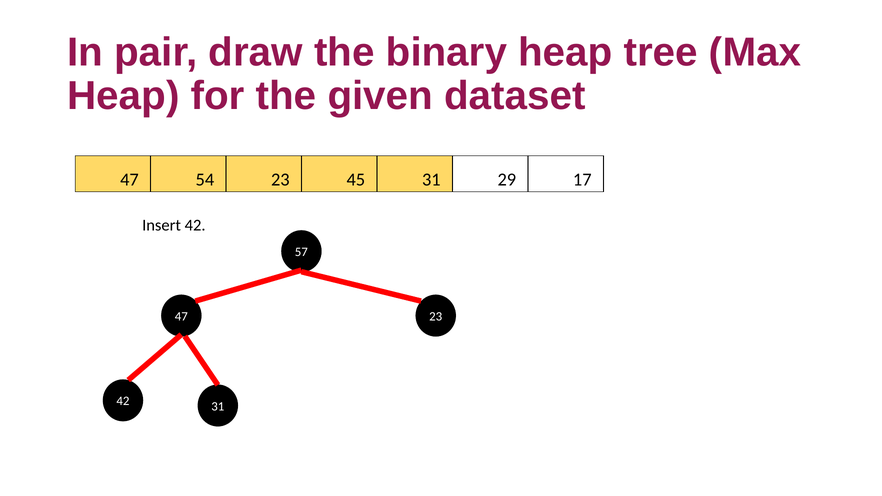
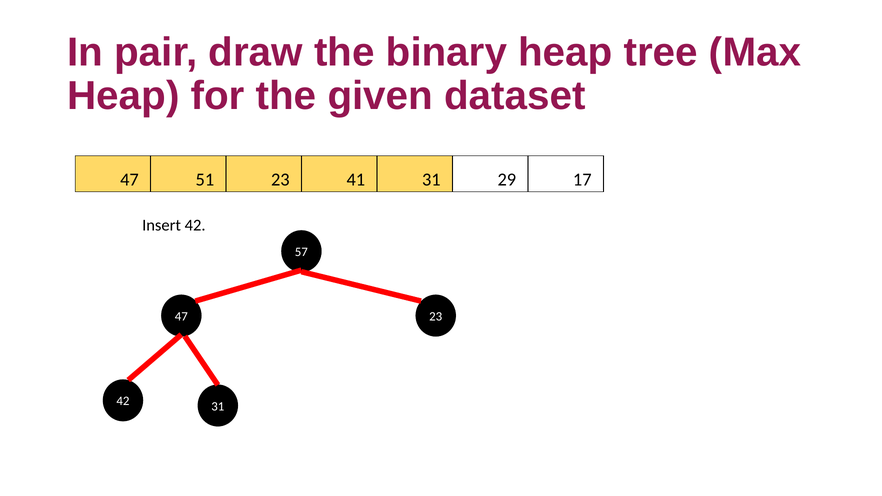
54: 54 -> 51 (205, 180)
45: 45 -> 41 (356, 180)
